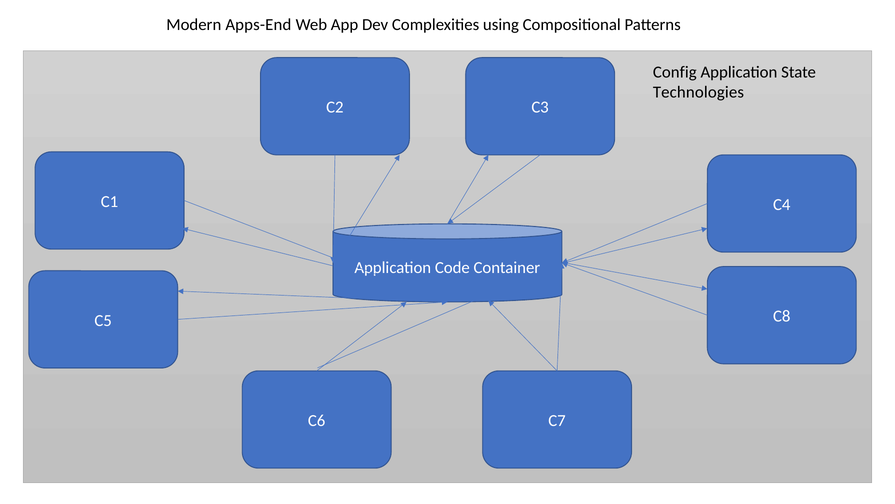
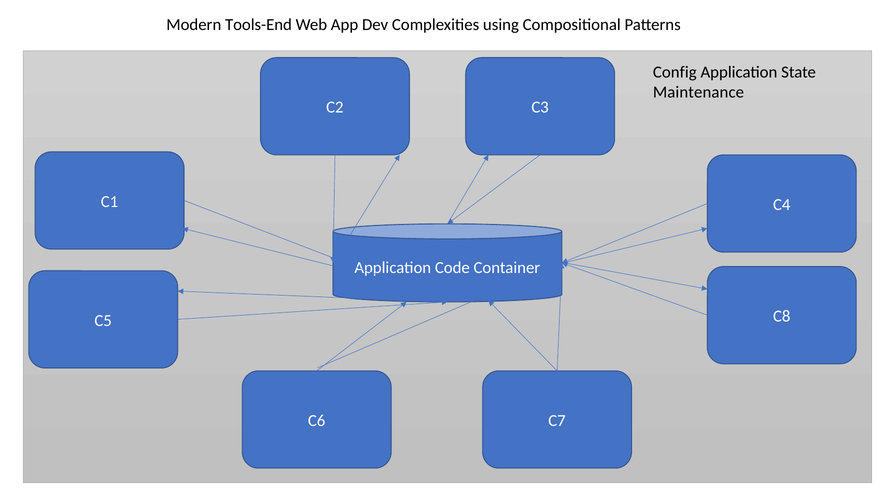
Apps-End: Apps-End -> Tools-End (258, 25)
Technologies: Technologies -> Maintenance (698, 92)
